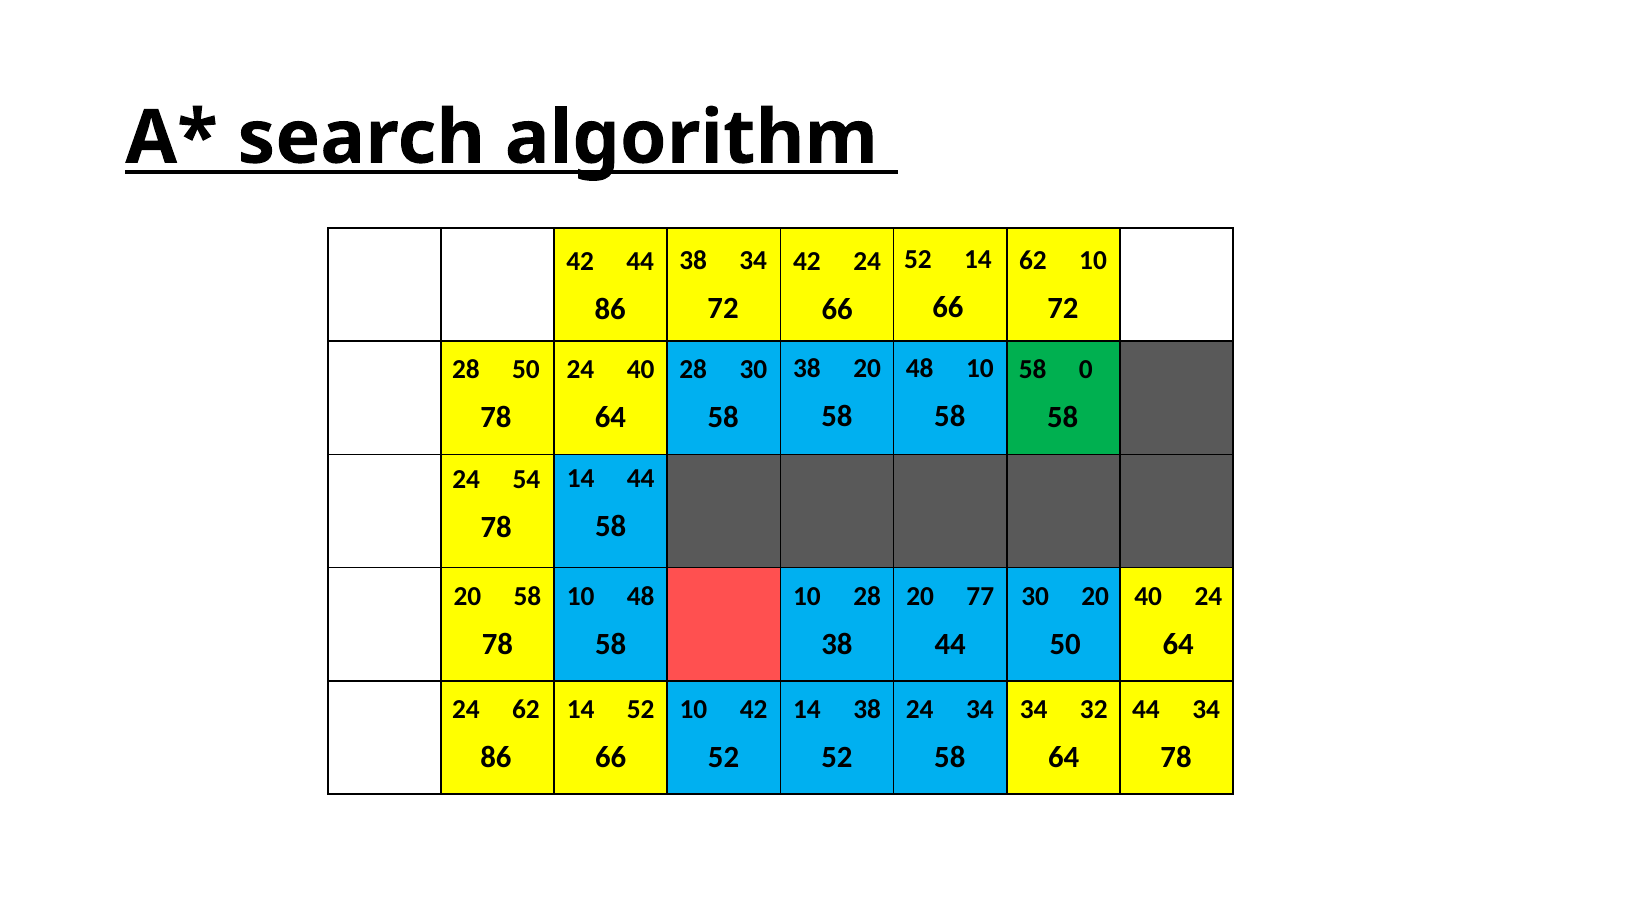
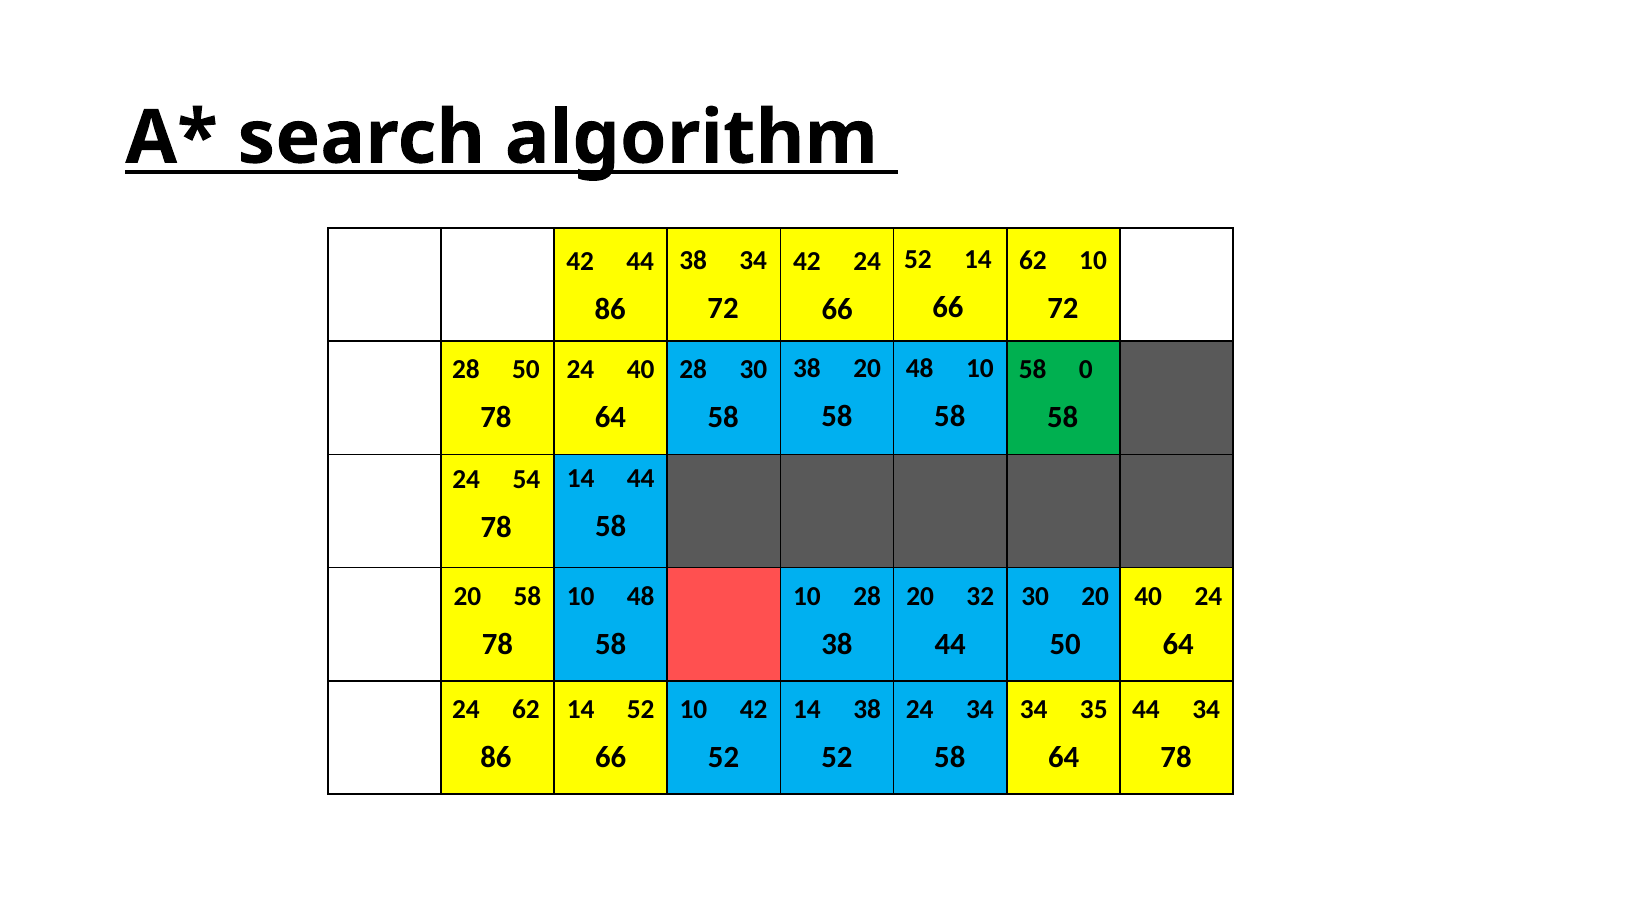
77: 77 -> 32 (980, 596)
32: 32 -> 35 (1094, 709)
